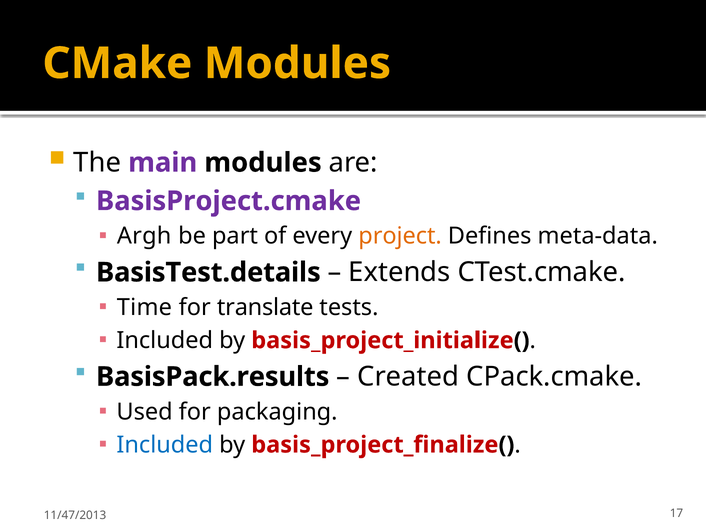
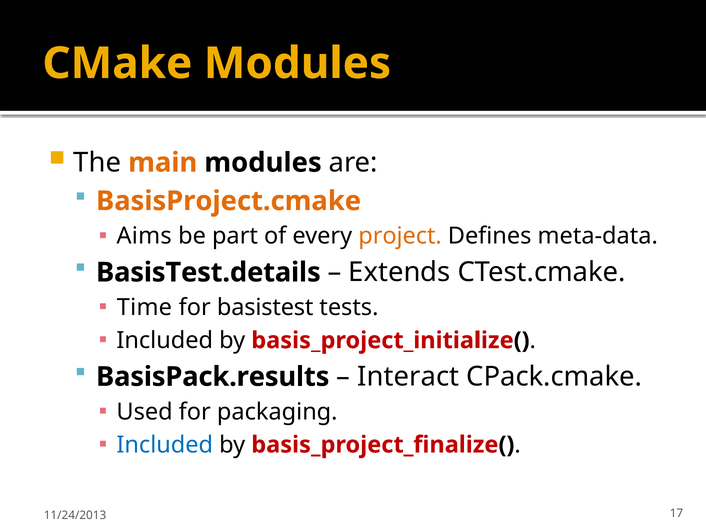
main colour: purple -> orange (163, 162)
BasisProject.cmake colour: purple -> orange (229, 201)
Argh: Argh -> Aims (144, 236)
translate: translate -> basistest (265, 307)
Created: Created -> Interact (408, 376)
11/47/2013: 11/47/2013 -> 11/24/2013 (75, 515)
